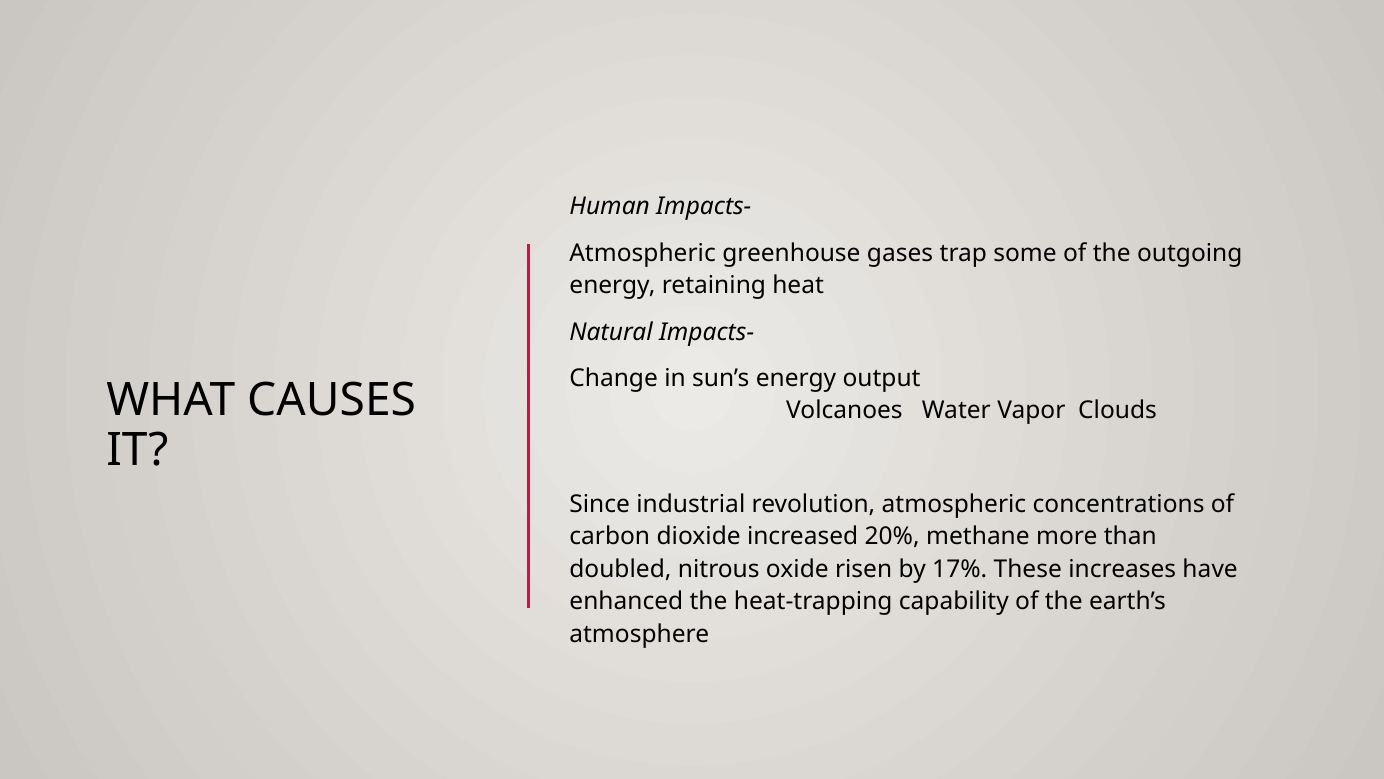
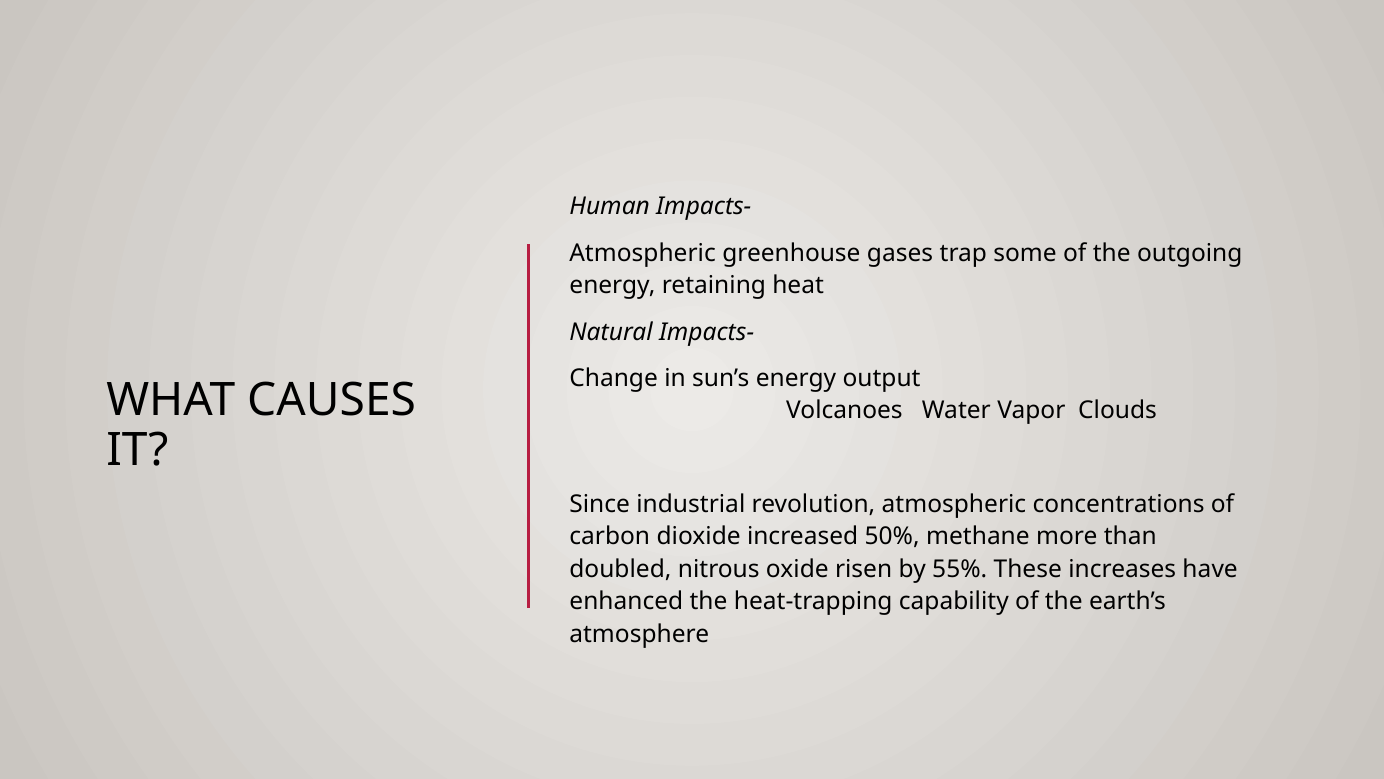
20%: 20% -> 50% (892, 536)
17%: 17% -> 55% (960, 569)
